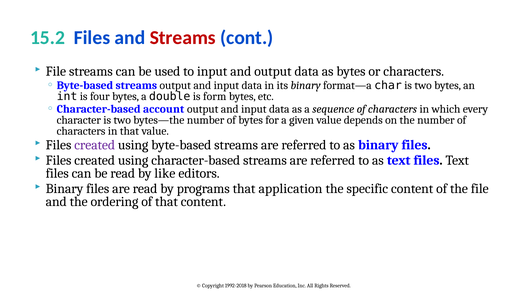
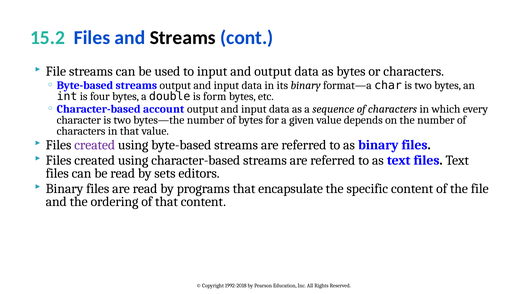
Streams colour: red -> black (183, 38)
like: like -> sets (165, 173)
application: application -> encapsulate (291, 189)
